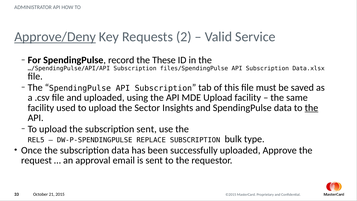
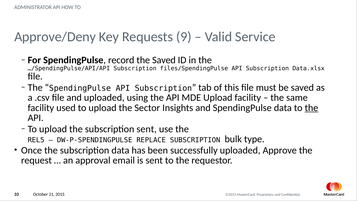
Approve/Deny underline: present -> none (55, 37)
2: 2 -> 9 (184, 37)
the These: These -> Saved (164, 60)
